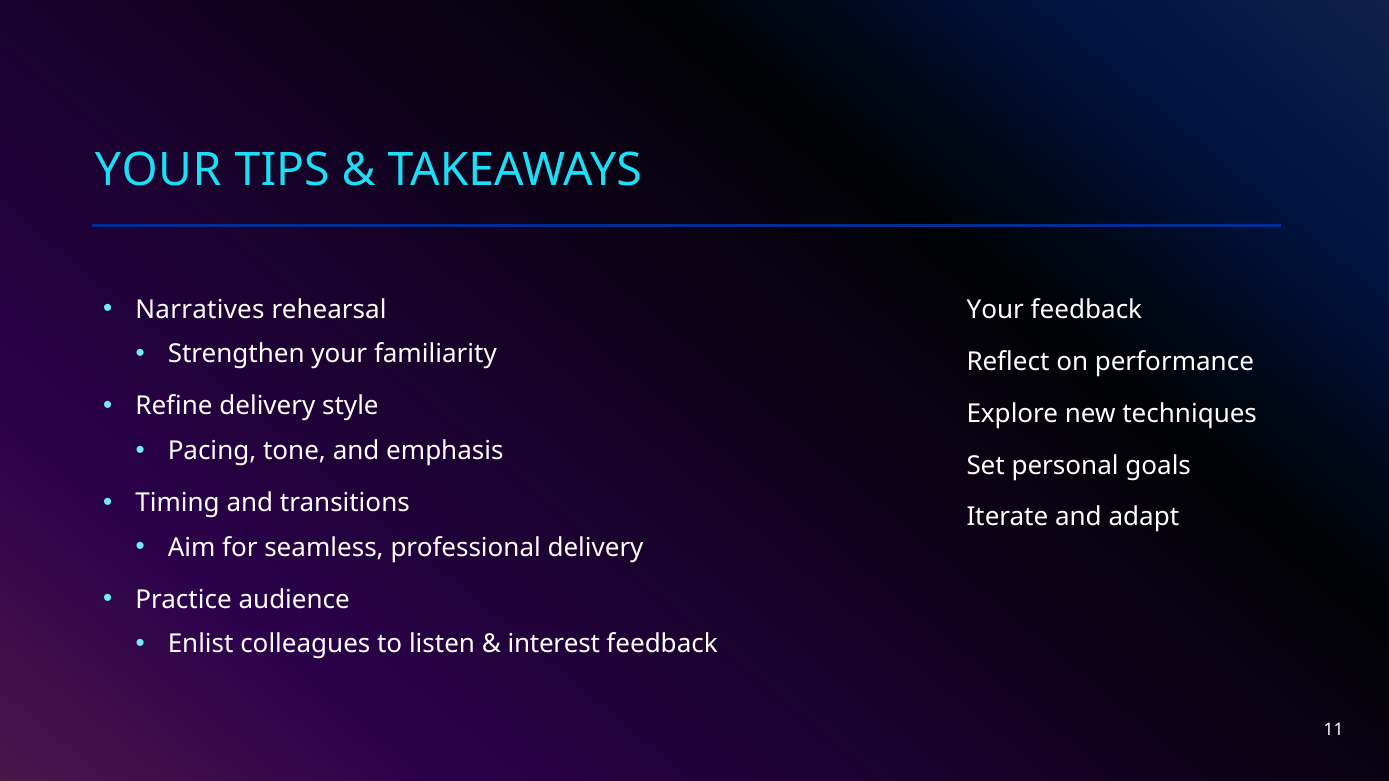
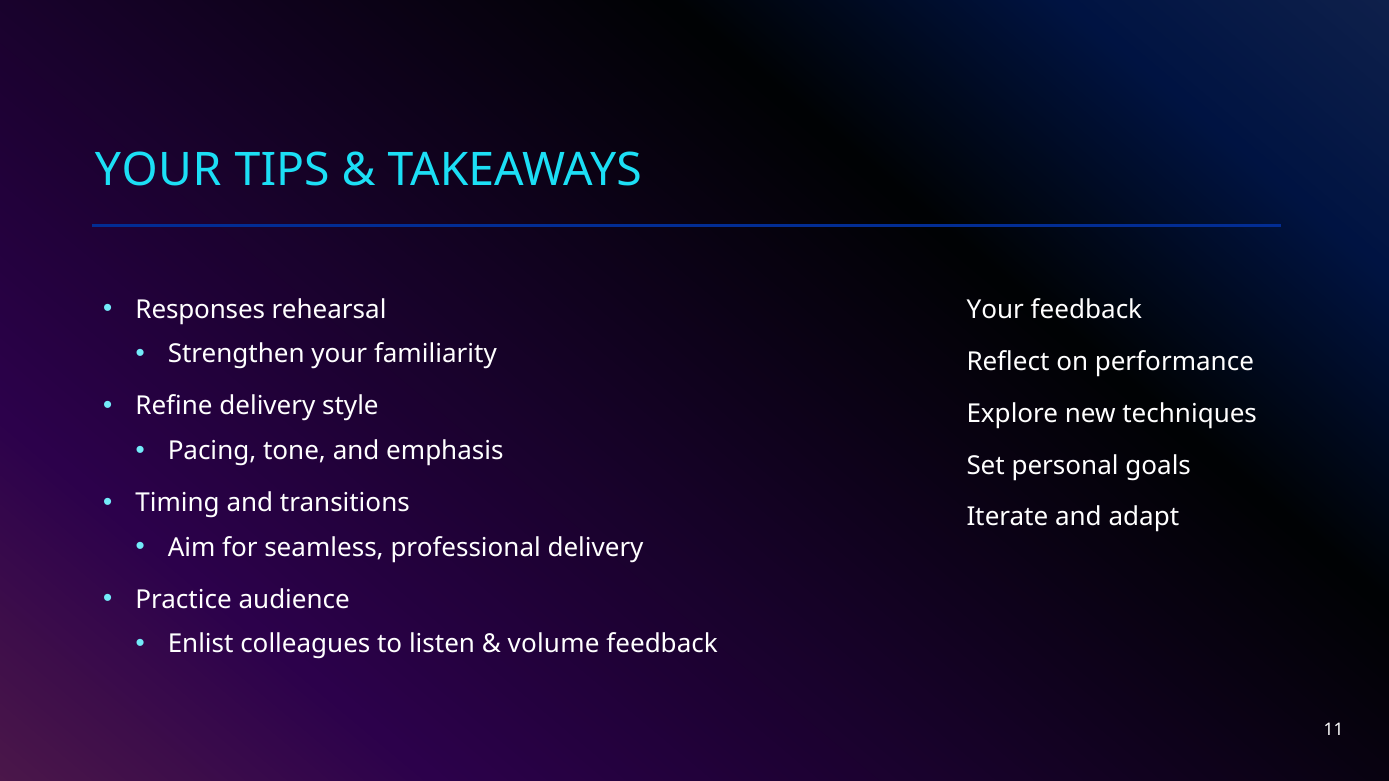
Narratives: Narratives -> Responses (200, 310)
interest: interest -> volume (554, 645)
